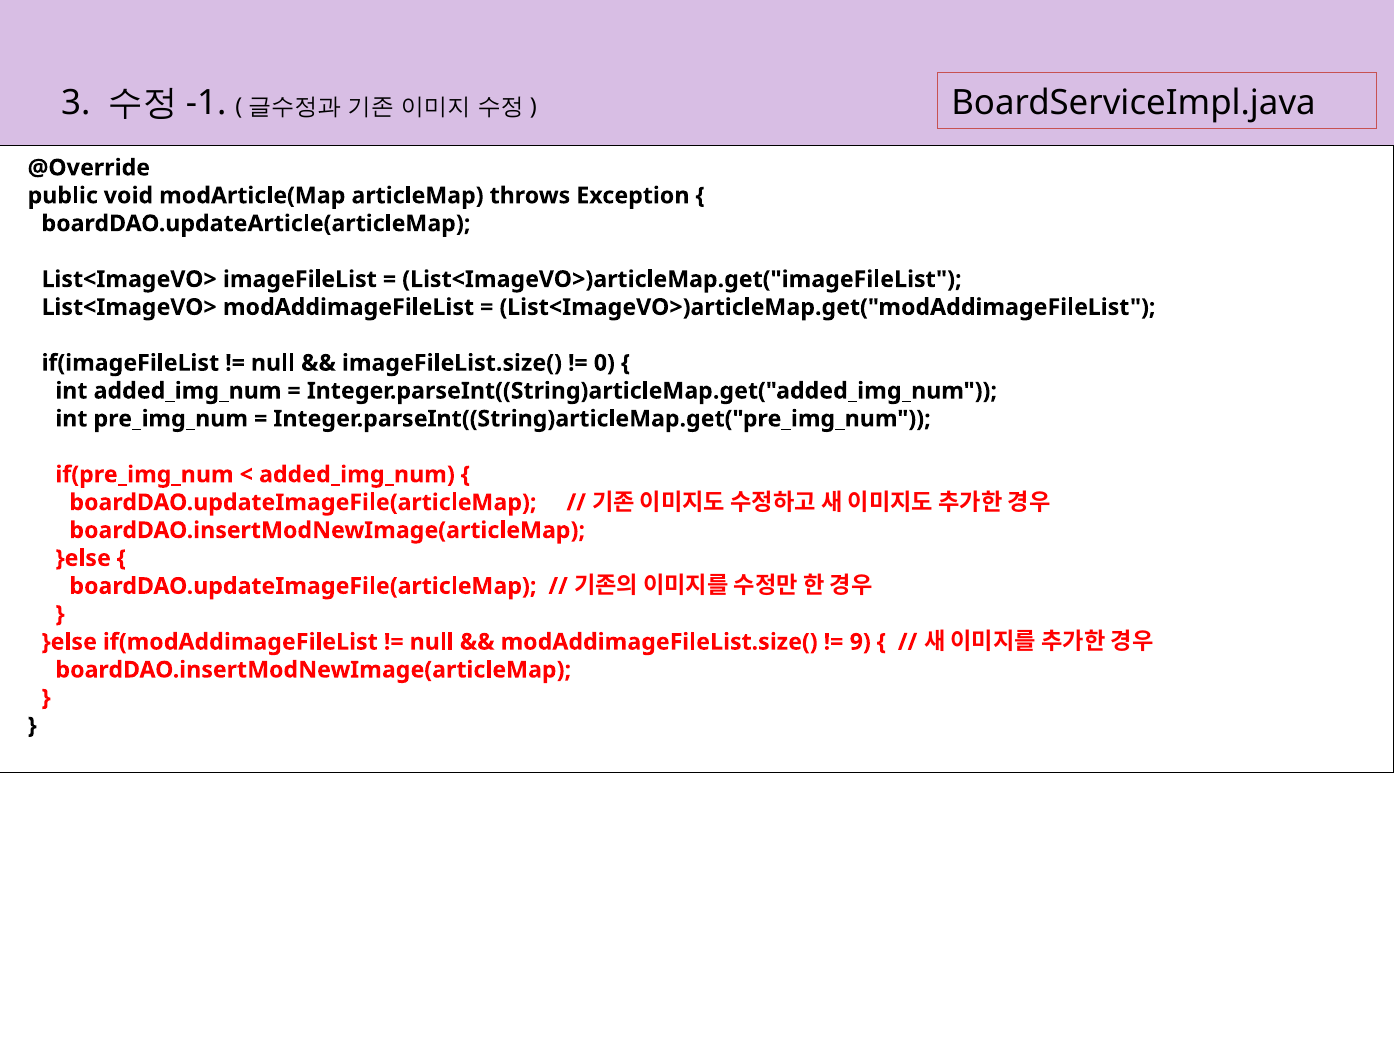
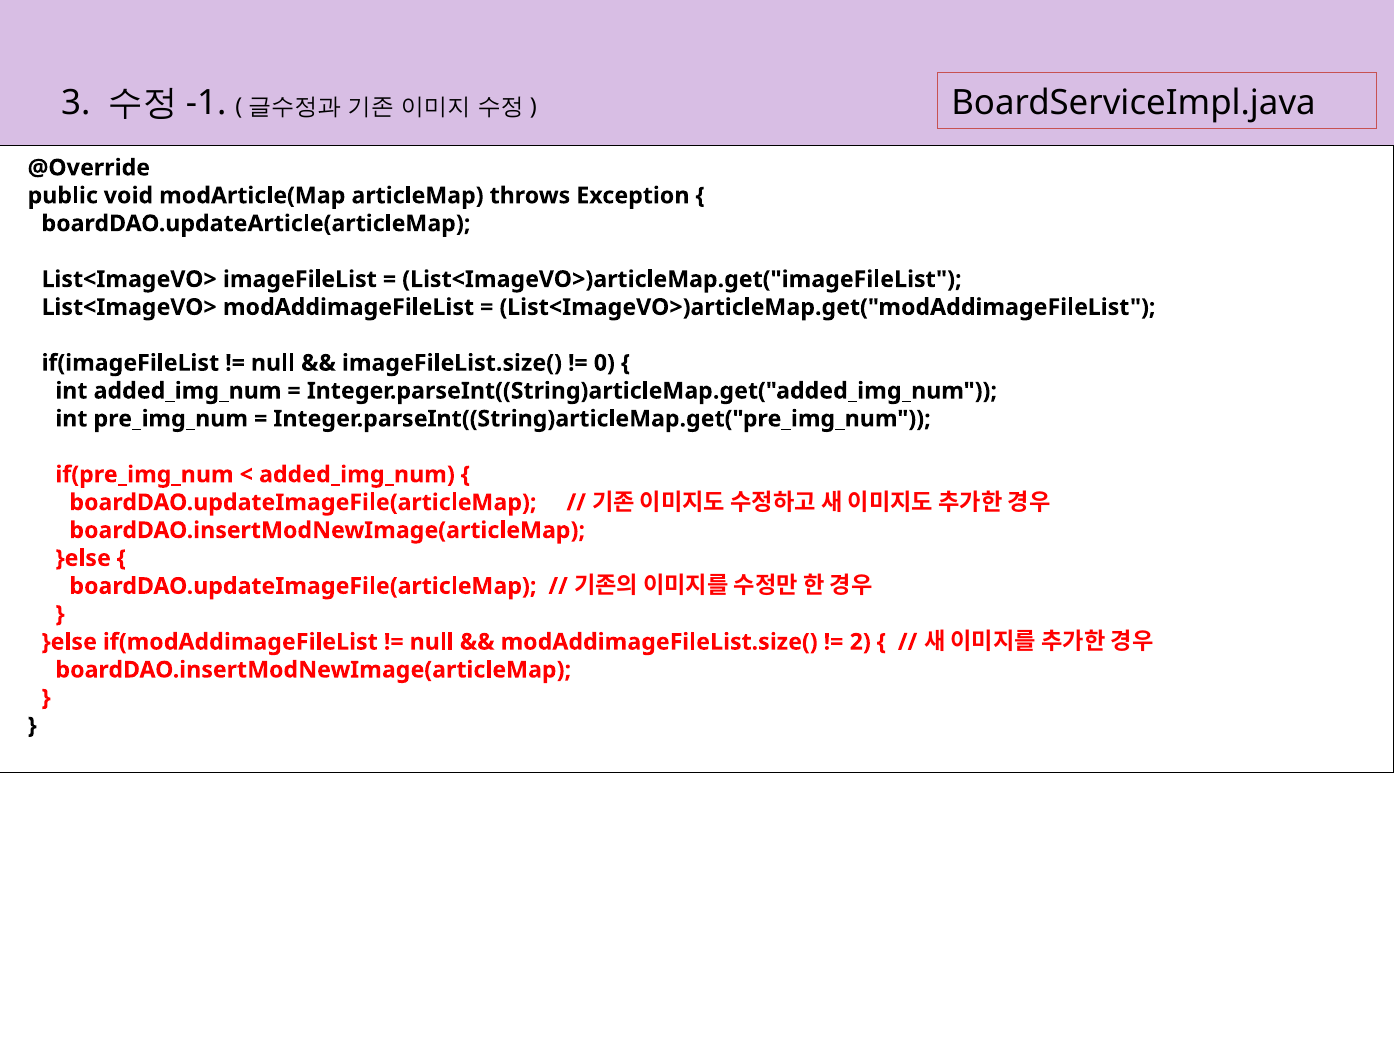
9: 9 -> 2 (860, 642)
